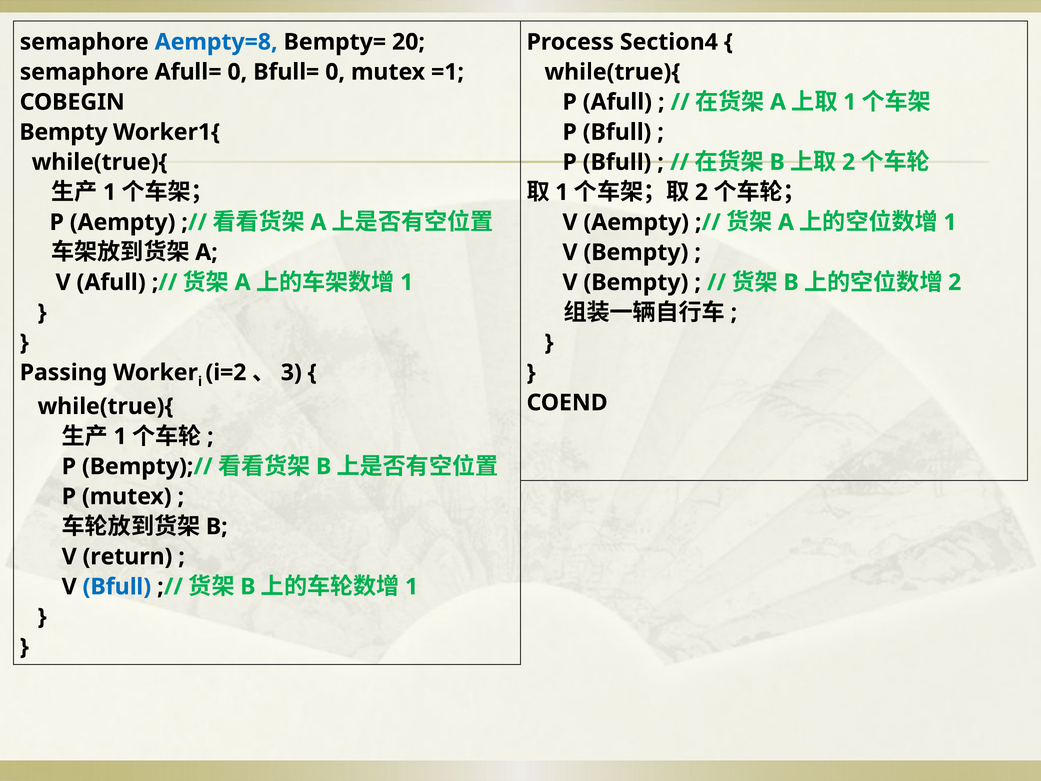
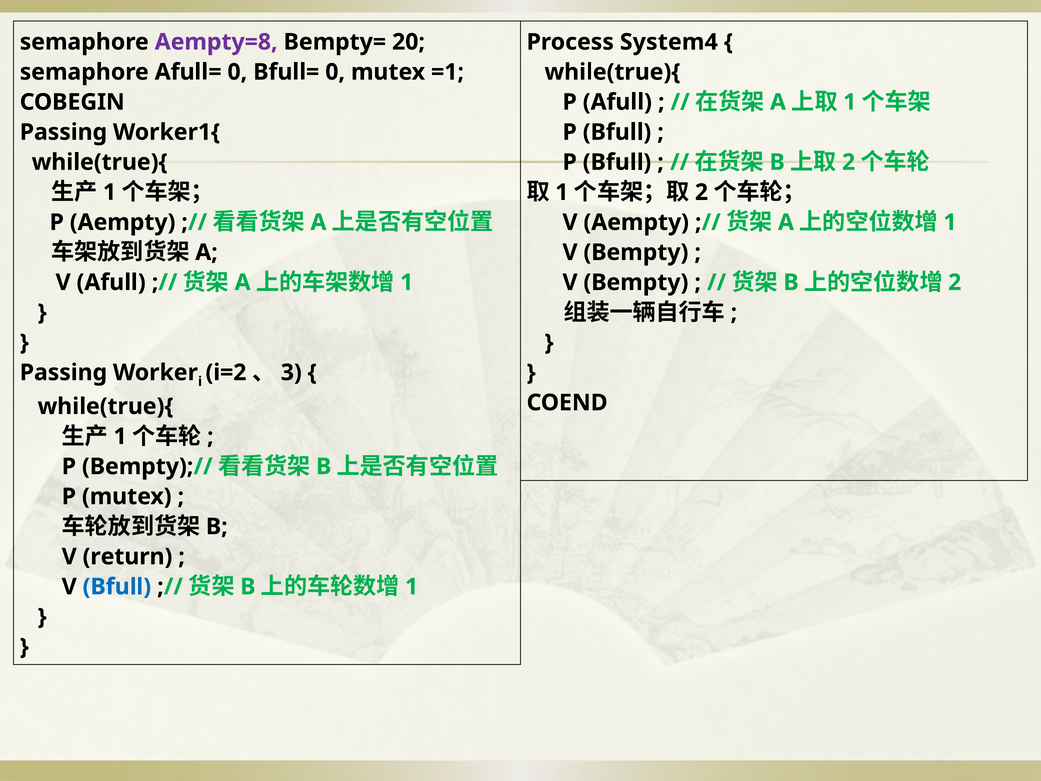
Aempty=8 colour: blue -> purple (216, 42)
Section4: Section4 -> System4 (669, 42)
Bempty: Bempty -> Passing (63, 132)
